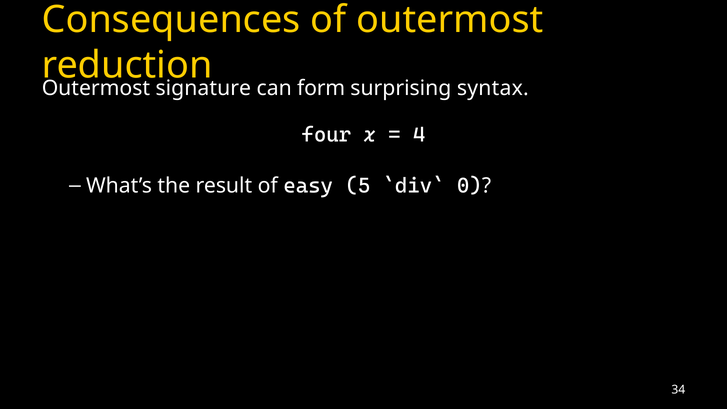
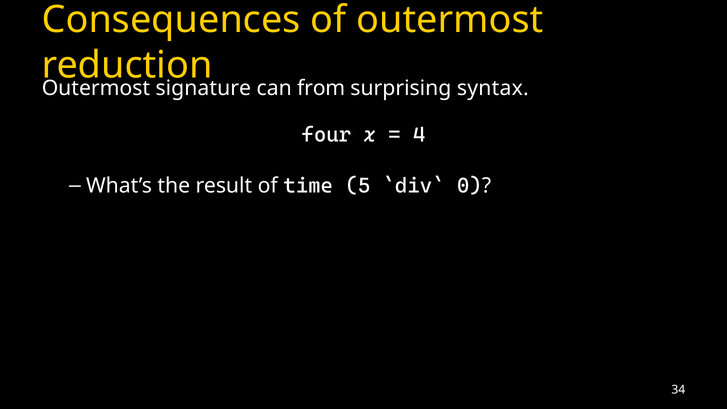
form: form -> from (321, 88)
easy: easy -> time (308, 186)
